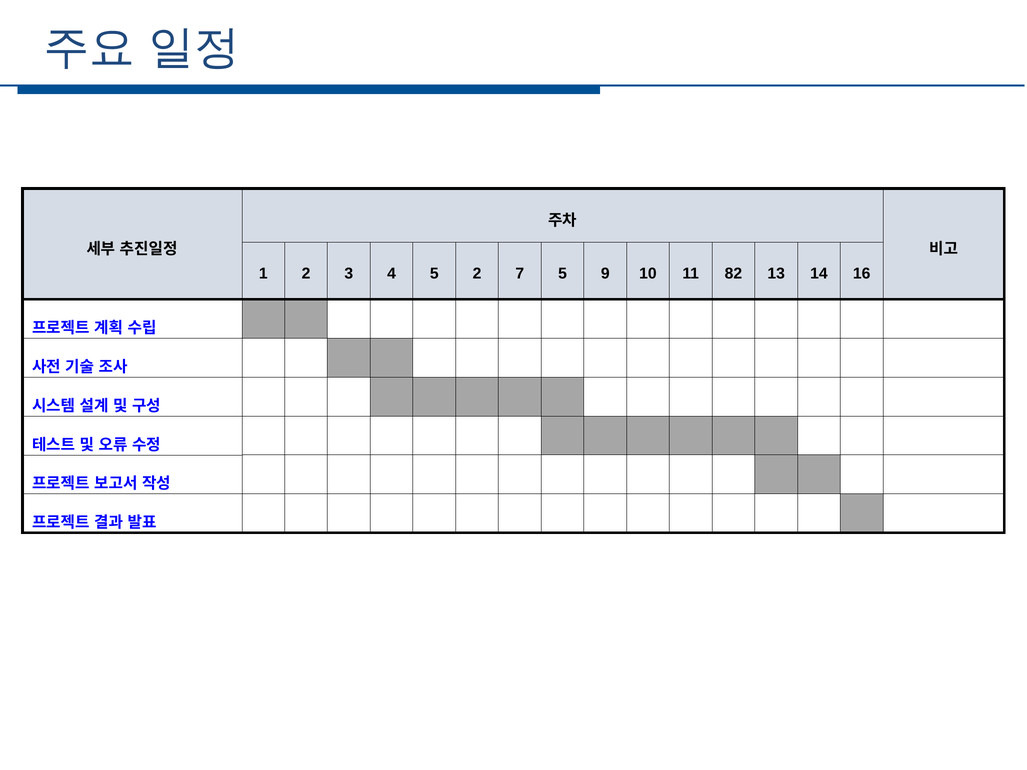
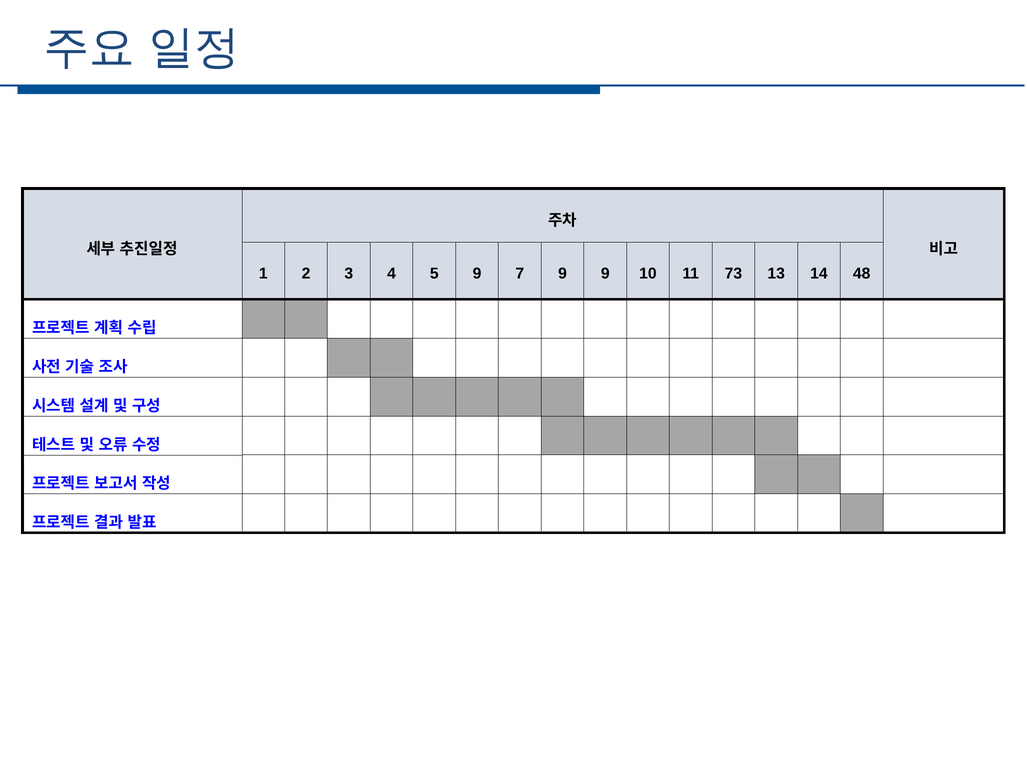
5 2: 2 -> 9 (477, 274)
7 5: 5 -> 9 (562, 274)
82: 82 -> 73 (733, 274)
16: 16 -> 48 (862, 274)
